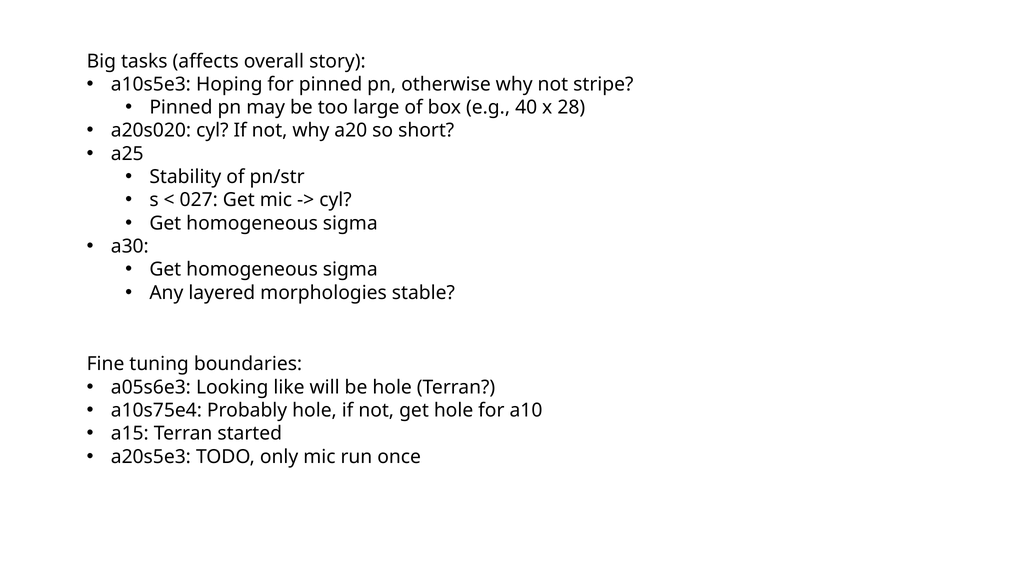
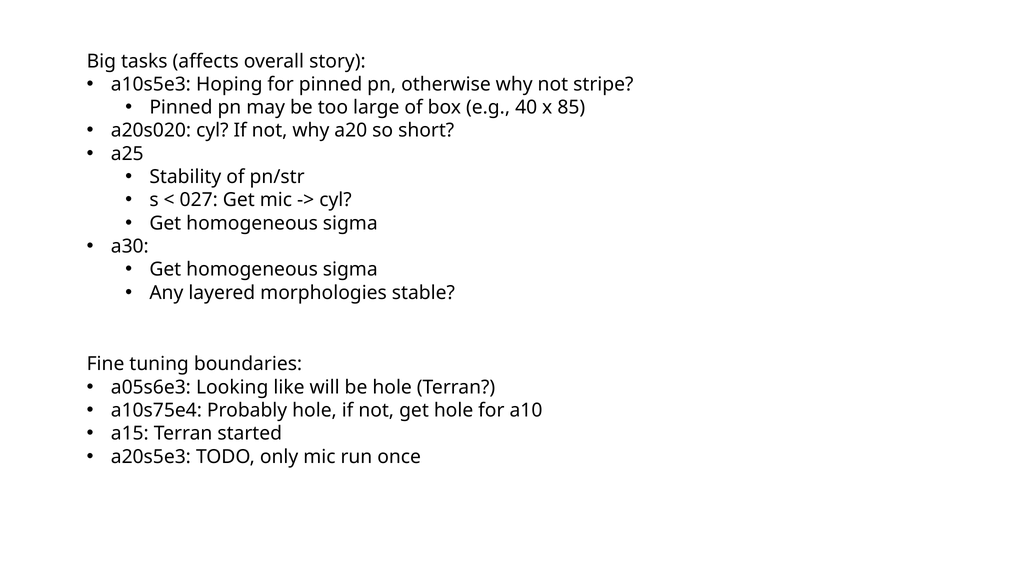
28: 28 -> 85 (571, 107)
